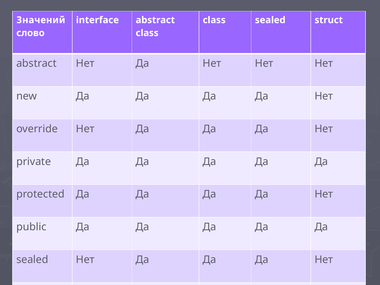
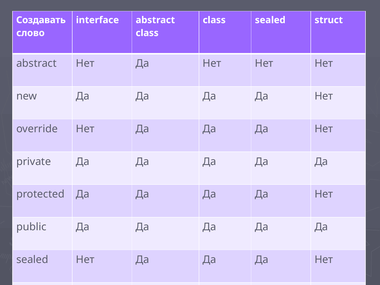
Значений: Значений -> Создавать (41, 20)
